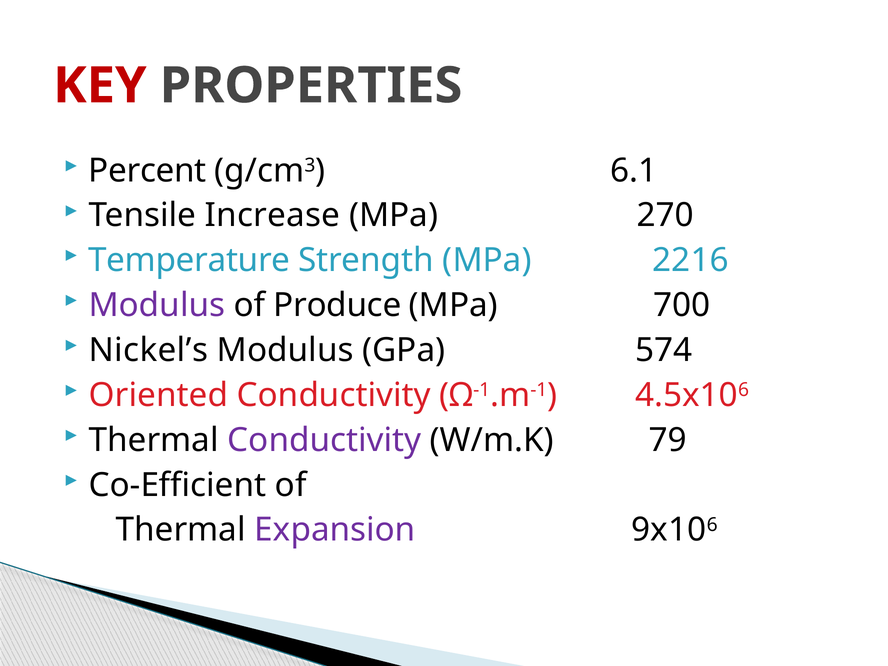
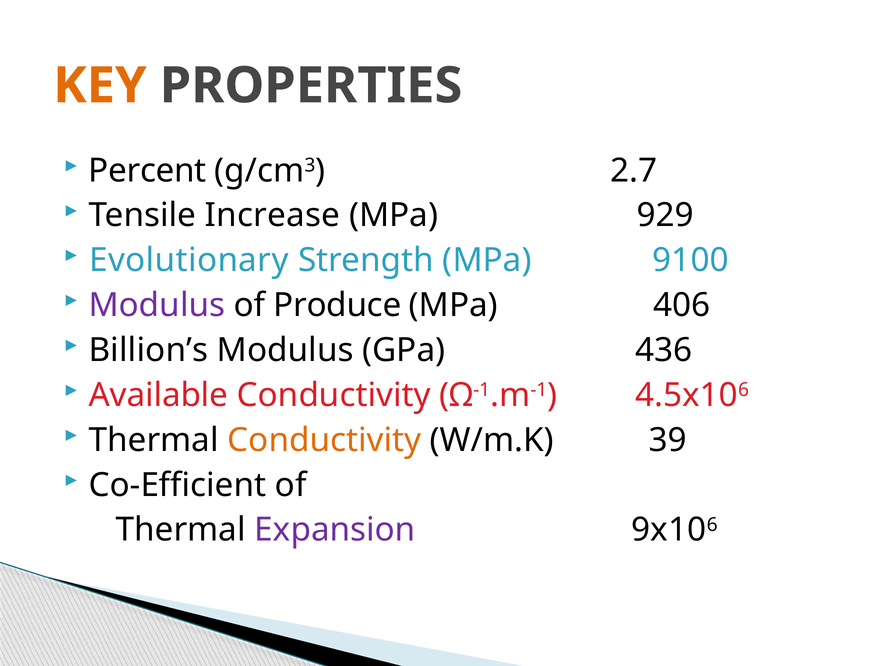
KEY colour: red -> orange (100, 86)
6.1: 6.1 -> 2.7 (634, 171)
270: 270 -> 929 (665, 215)
Temperature: Temperature -> Evolutionary (189, 260)
2216: 2216 -> 9100 (691, 260)
700: 700 -> 406 (682, 305)
Nickel’s: Nickel’s -> Billion’s (148, 350)
574: 574 -> 436 (664, 350)
Oriented: Oriented -> Available (158, 395)
Conductivity colour: purple -> orange (324, 440)
79: 79 -> 39 (668, 440)
